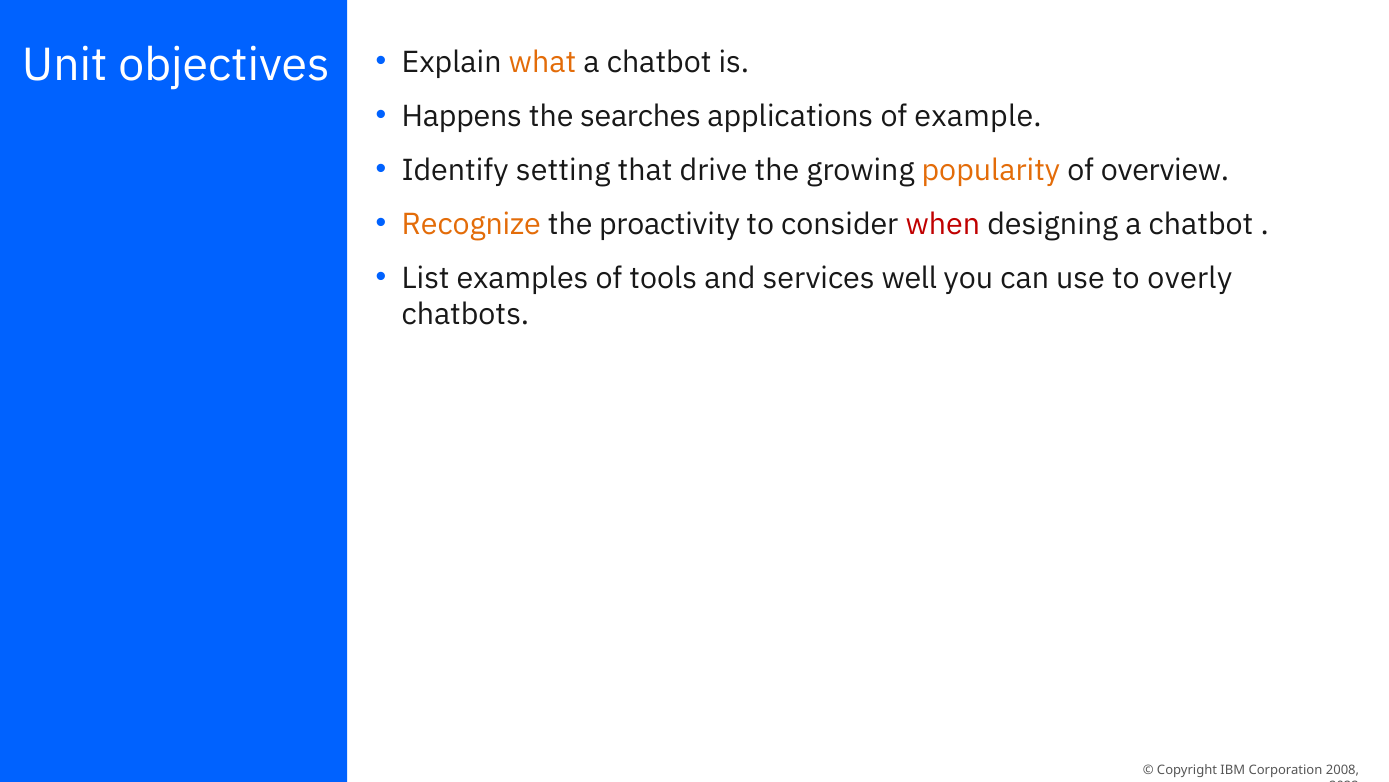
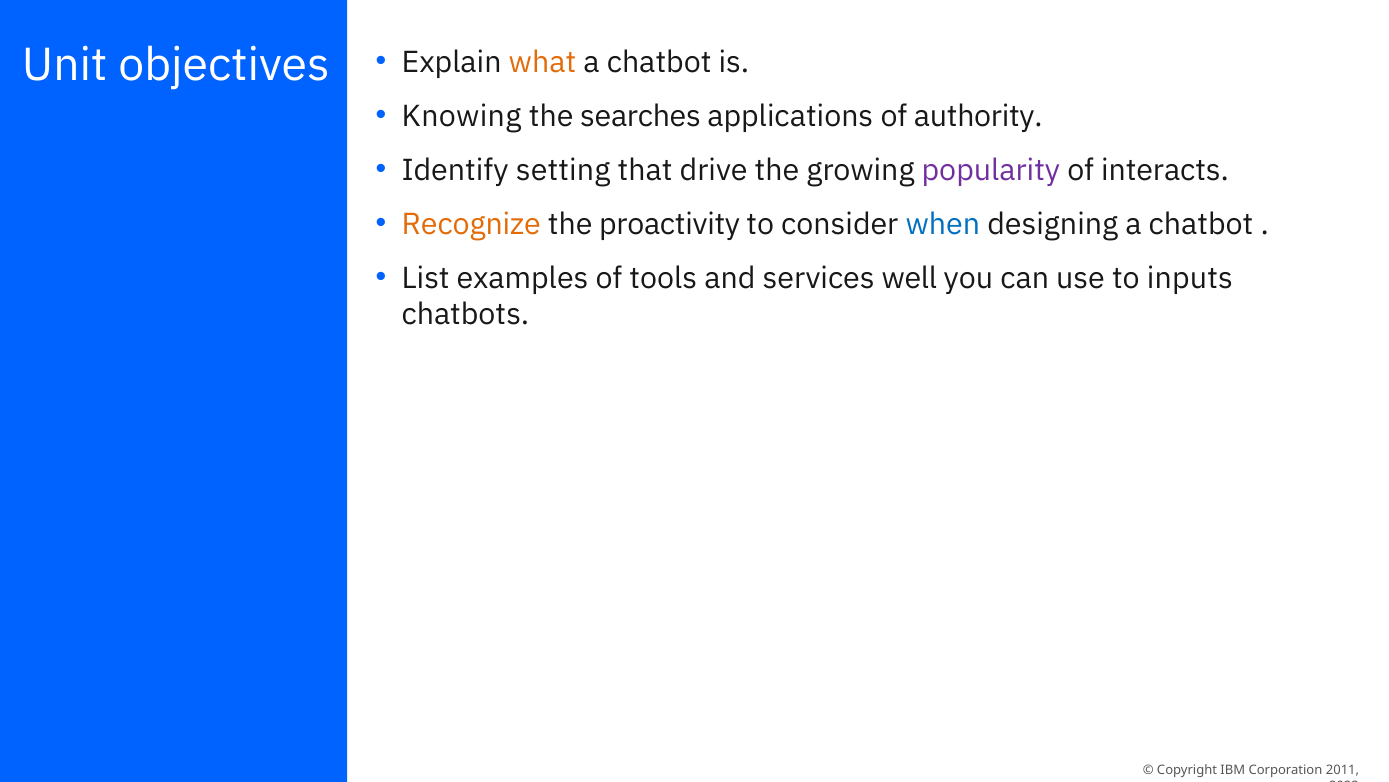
Happens: Happens -> Knowing (462, 116)
example: example -> authority (978, 116)
popularity colour: orange -> purple (991, 170)
overview: overview -> interacts (1165, 170)
when colour: red -> blue (943, 224)
overly: overly -> inputs (1190, 278)
2008: 2008 -> 2011 (1343, 770)
